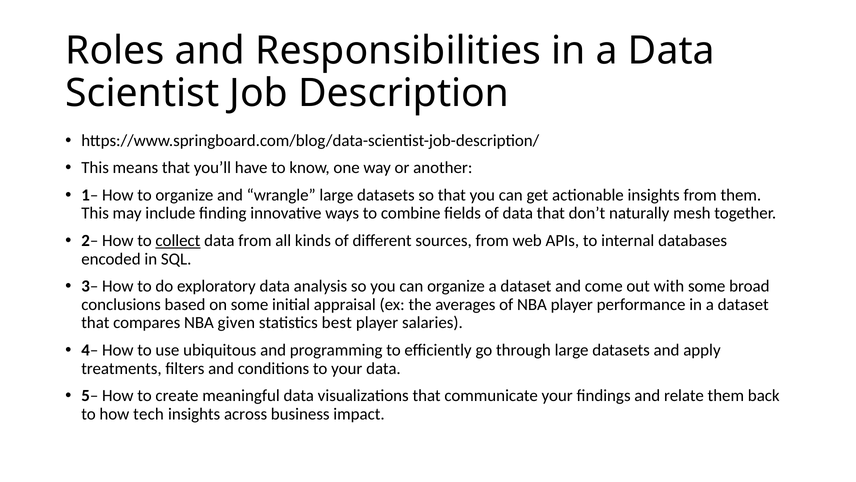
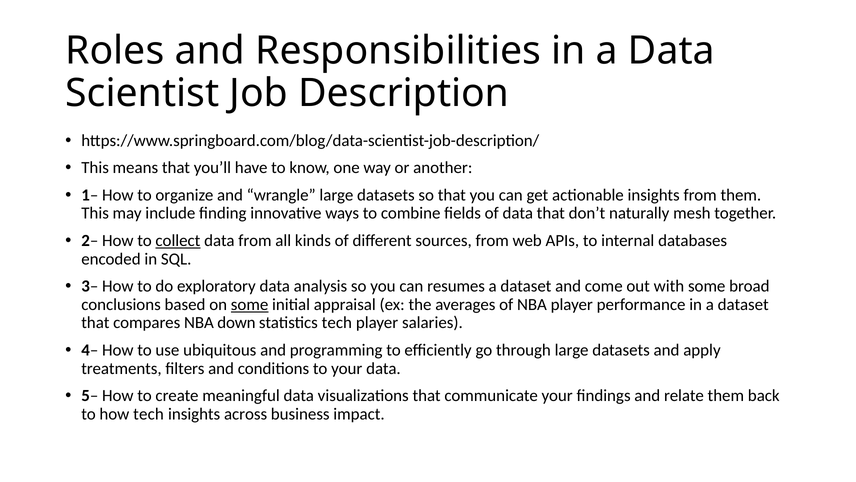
can organize: organize -> resumes (456, 286)
some underline: none -> present (250, 304)
given: given -> down (236, 323)
statistics best: best -> tech (337, 323)
